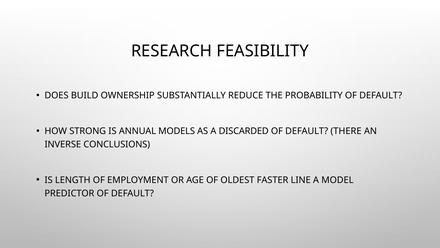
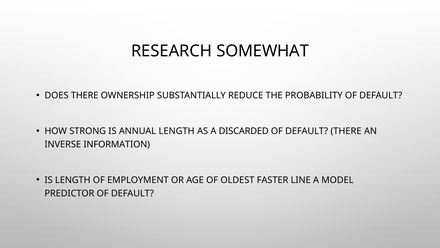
FEASIBILITY: FEASIBILITY -> SOMEWHAT (263, 51)
DOES BUILD: BUILD -> THERE (85, 95)
ANNUAL MODELS: MODELS -> LENGTH (177, 131)
CONCLUSIONS: CONCLUSIONS -> INFORMATION (117, 144)
